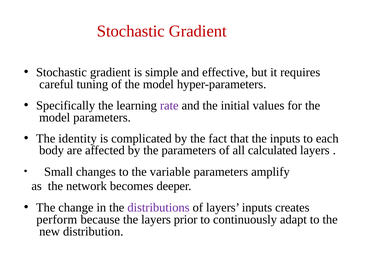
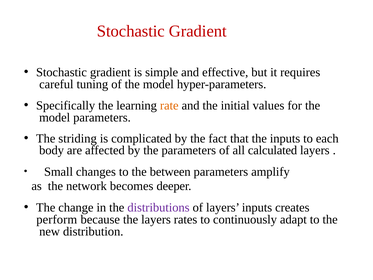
rate colour: purple -> orange (169, 106)
identity: identity -> striding (78, 138)
variable: variable -> between (170, 172)
prior: prior -> rates (186, 219)
